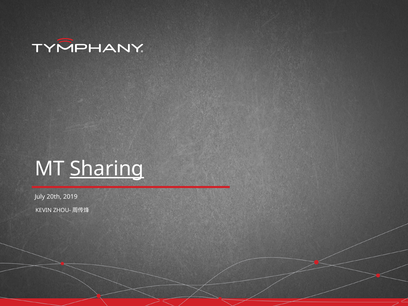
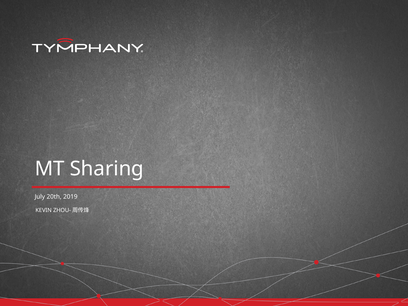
Sharing underline: present -> none (107, 169)
